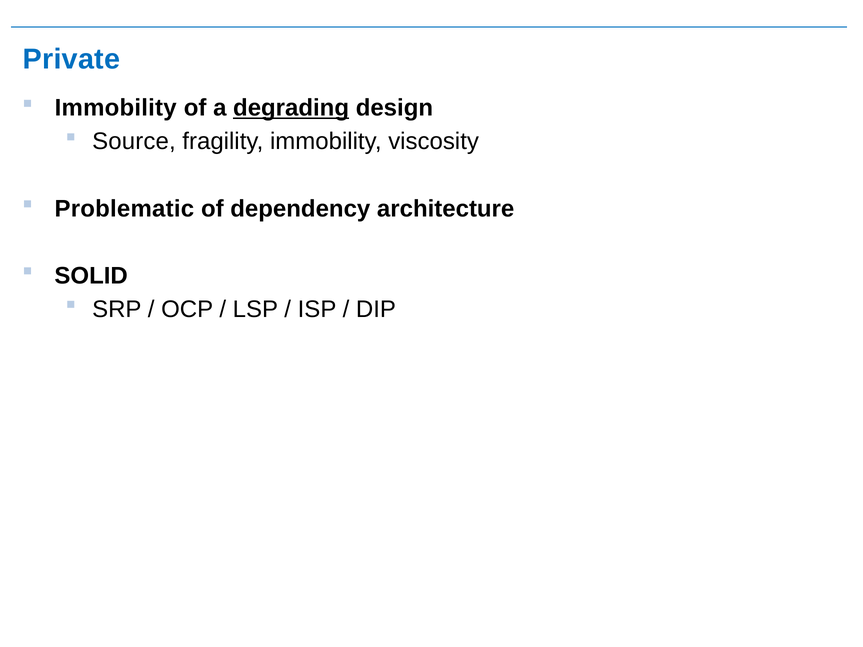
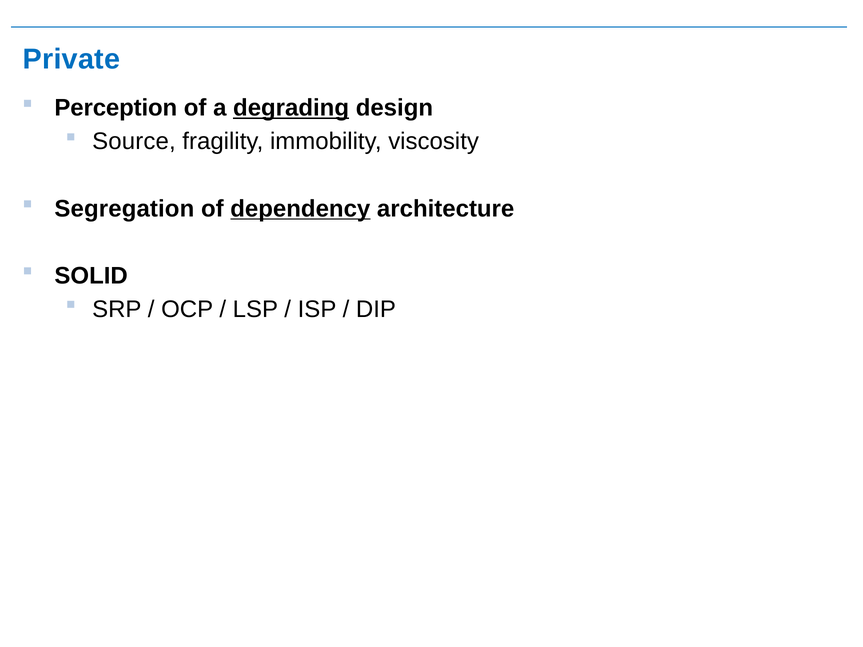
Immobility: Immobility -> Perception (116, 108)
Problematic: Problematic -> Segregation (124, 209)
dependency underline: none -> present (300, 209)
